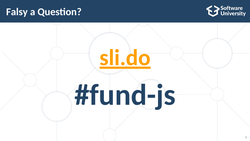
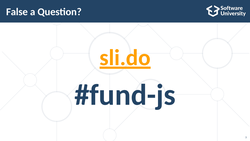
Falsy: Falsy -> False (17, 12)
